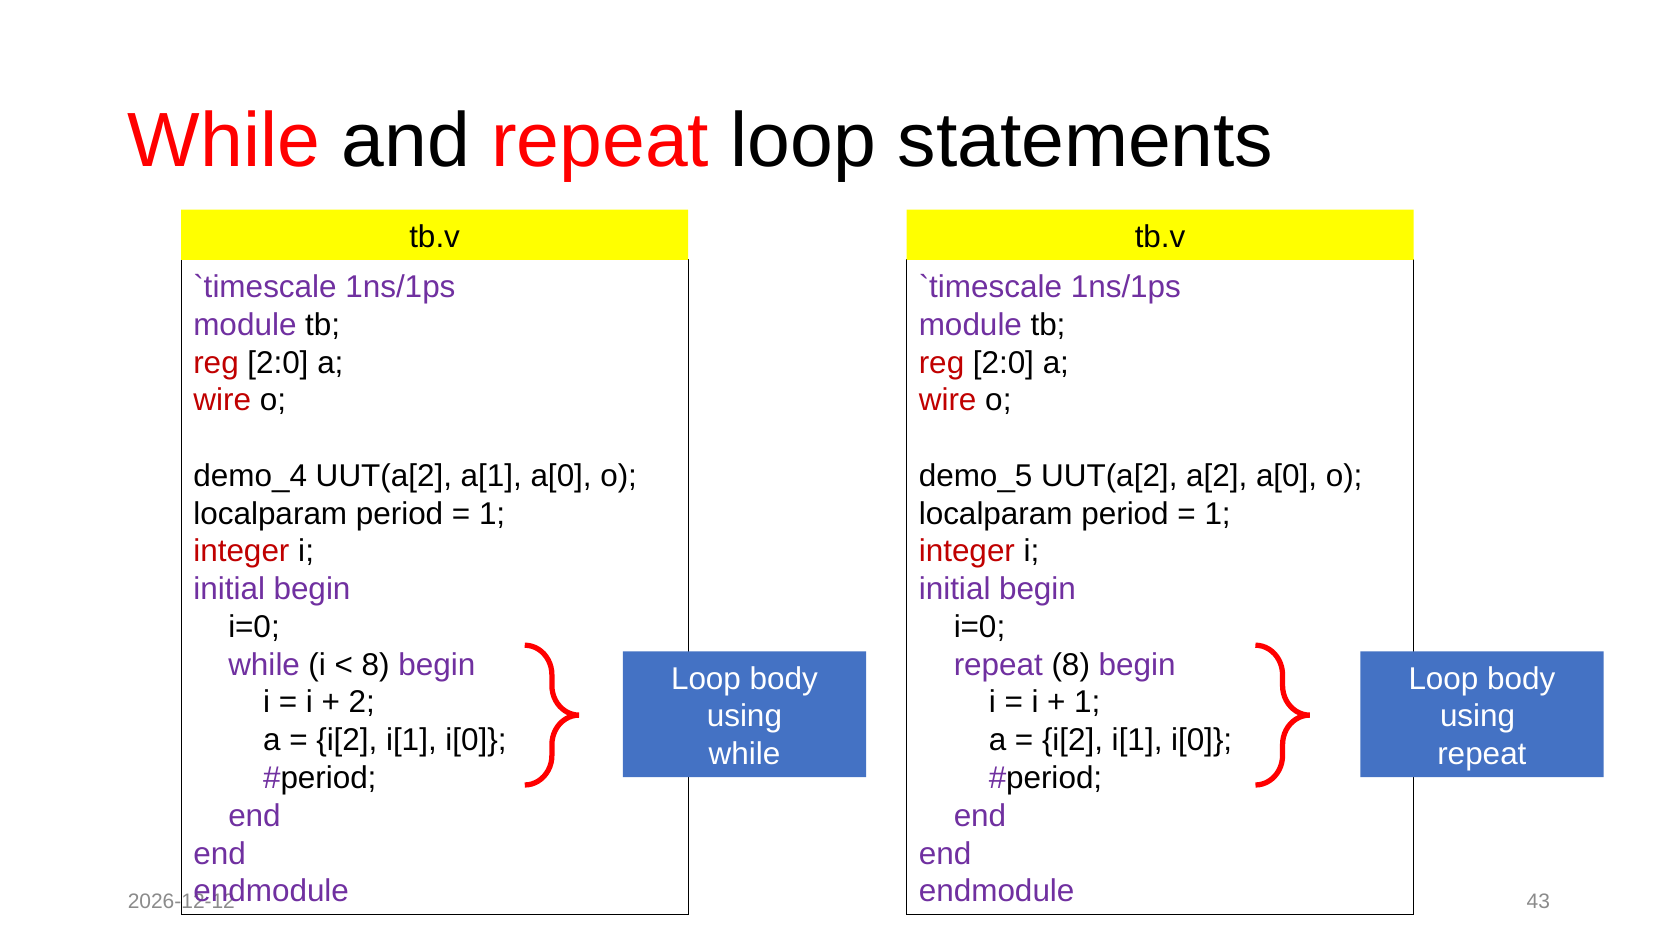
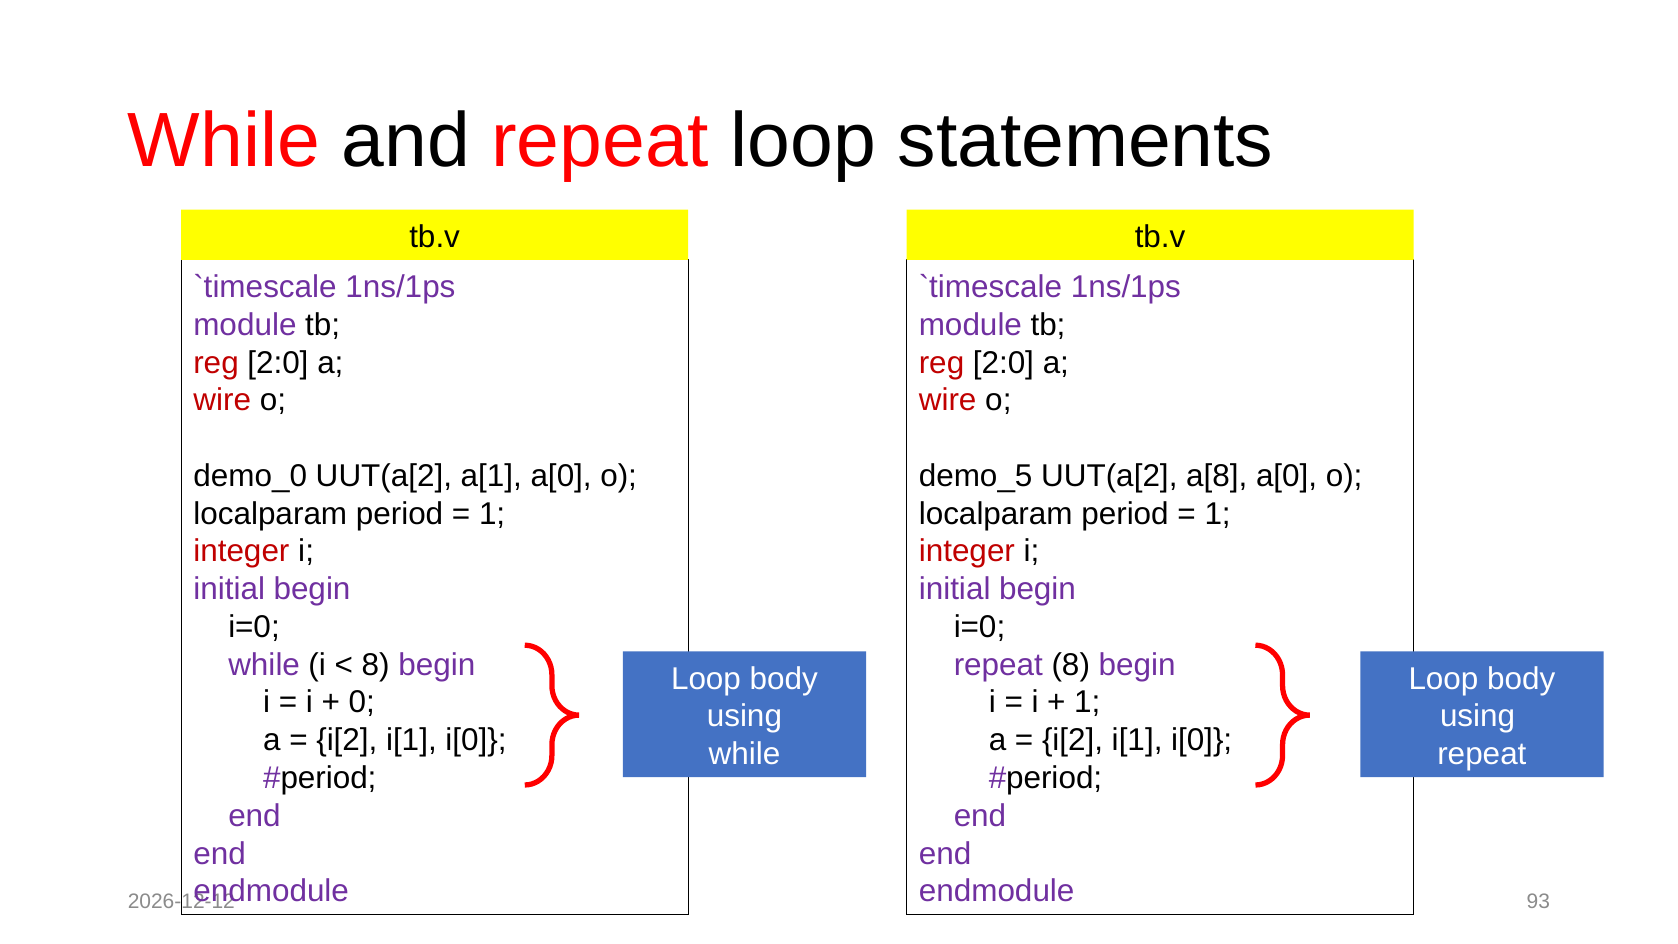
demo_4: demo_4 -> demo_0 (250, 476)
a[2: a[2 -> a[8 (1217, 476)
2: 2 -> 0 (362, 702)
43: 43 -> 93 (1538, 901)
